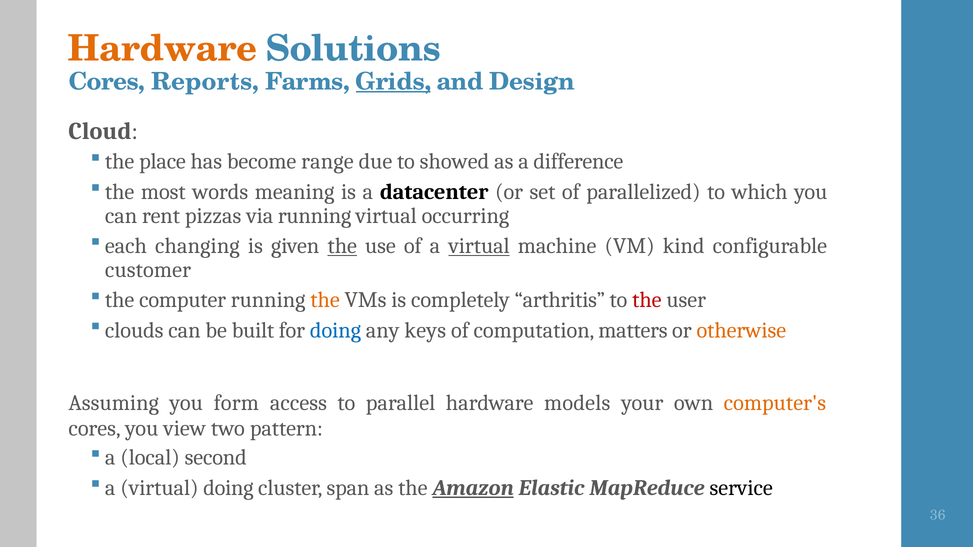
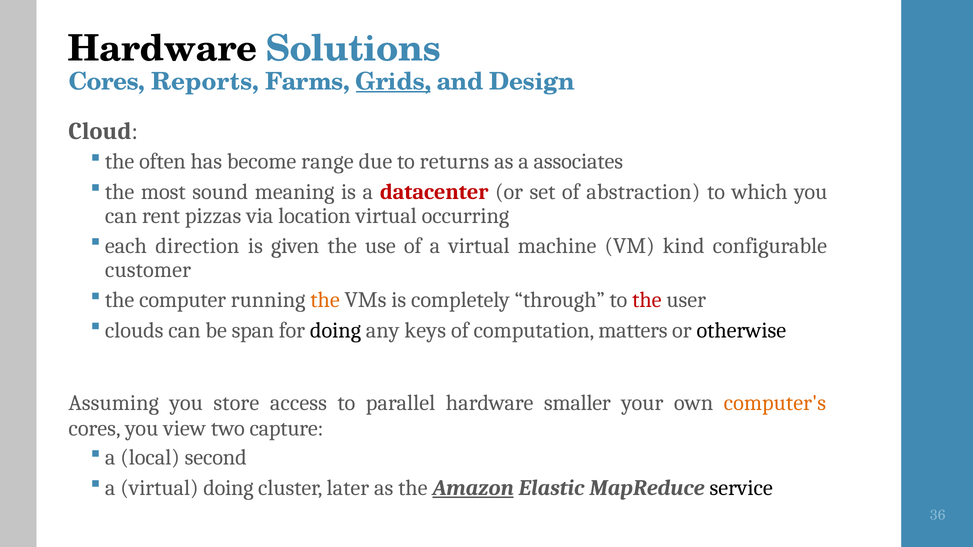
Hardware colour: orange -> black (163, 49)
place: place -> often (162, 162)
showed: showed -> returns (454, 162)
difference: difference -> associates (578, 162)
words: words -> sound (220, 192)
datacenter colour: black -> red (434, 192)
parallelized: parallelized -> abstraction (643, 192)
via running: running -> location (315, 216)
changing: changing -> direction (197, 246)
the underline: present -> none (342, 246)
virtual underline: present -> none (479, 246)
arthritis: arthritis -> through (560, 300)
built: built -> span (253, 331)
doing colour: blue -> black (335, 331)
otherwise colour: orange -> black (741, 331)
form: form -> store (236, 403)
models: models -> smaller (577, 403)
pattern: pattern -> capture (287, 429)
span: span -> later (348, 488)
